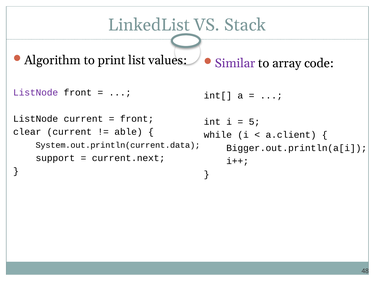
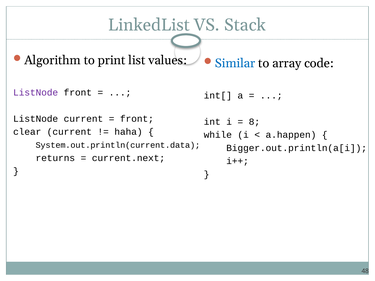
Similar colour: purple -> blue (235, 63)
5: 5 -> 8 (254, 122)
able: able -> haha (128, 132)
a.client: a.client -> a.happen (291, 135)
support: support -> returns (55, 158)
